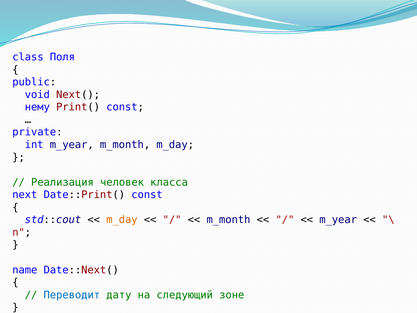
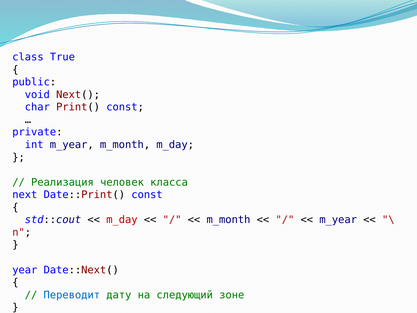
Поля: Поля -> True (62, 57)
нему: нему -> char (37, 107)
m_day colour: orange -> red (122, 220)
name: name -> year (25, 270)
